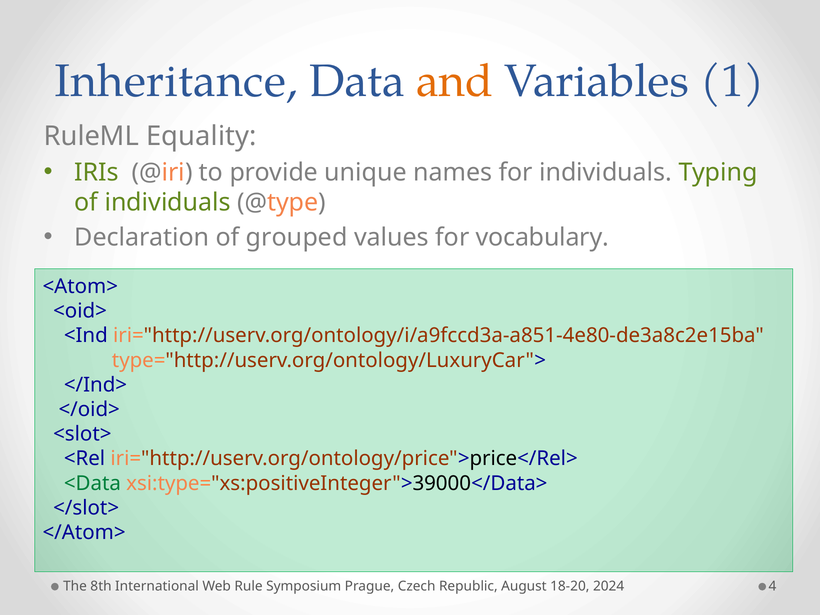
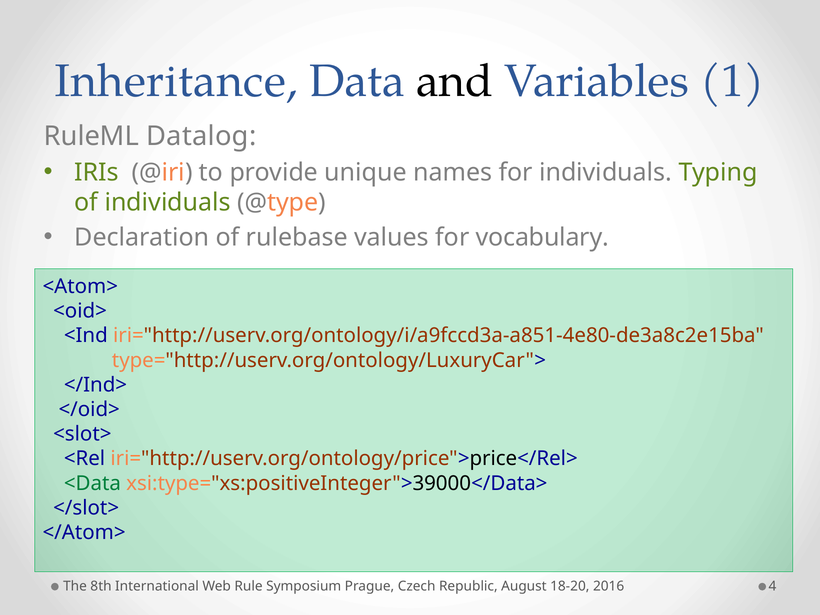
and colour: orange -> black (455, 81)
Equality: Equality -> Datalog (201, 136)
grouped: grouped -> rulebase (297, 237)
2024: 2024 -> 2016 (609, 586)
